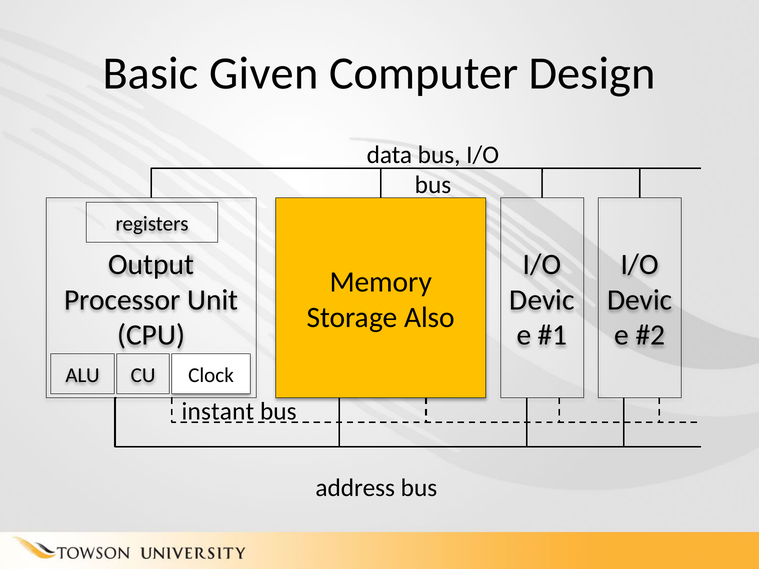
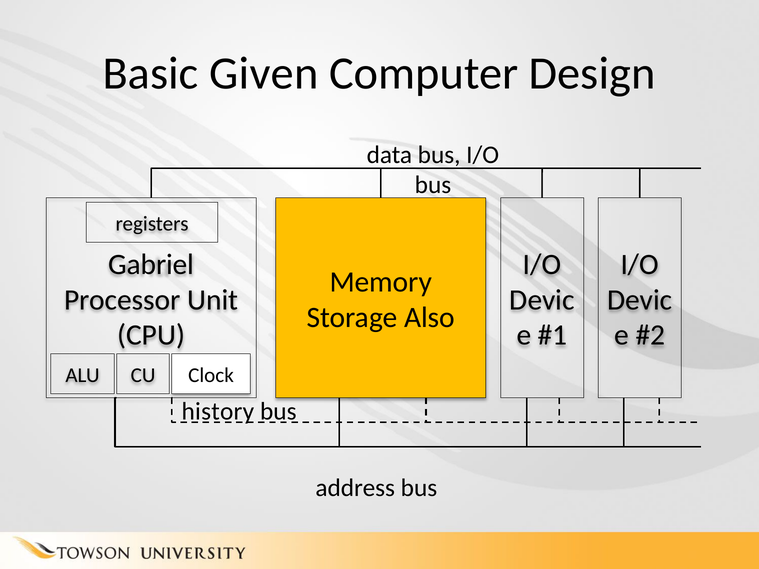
Output: Output -> Gabriel (151, 264)
instant: instant -> history (218, 412)
